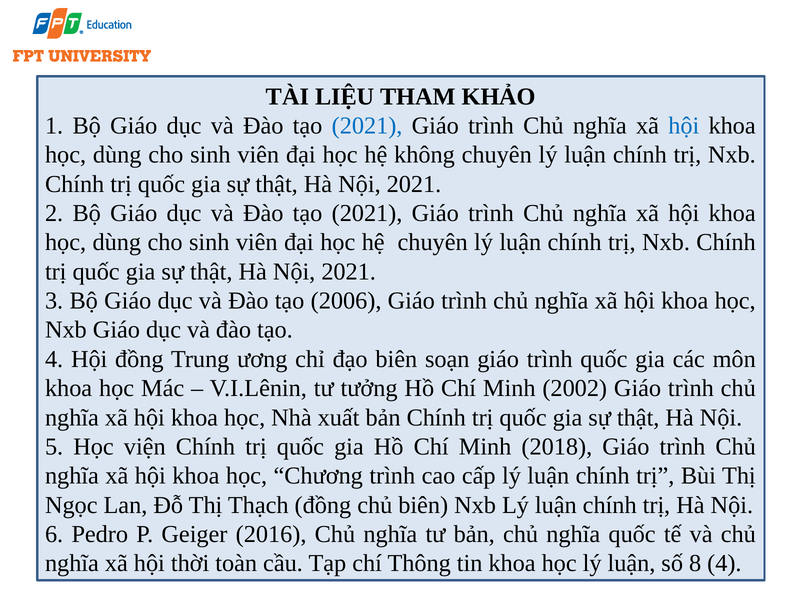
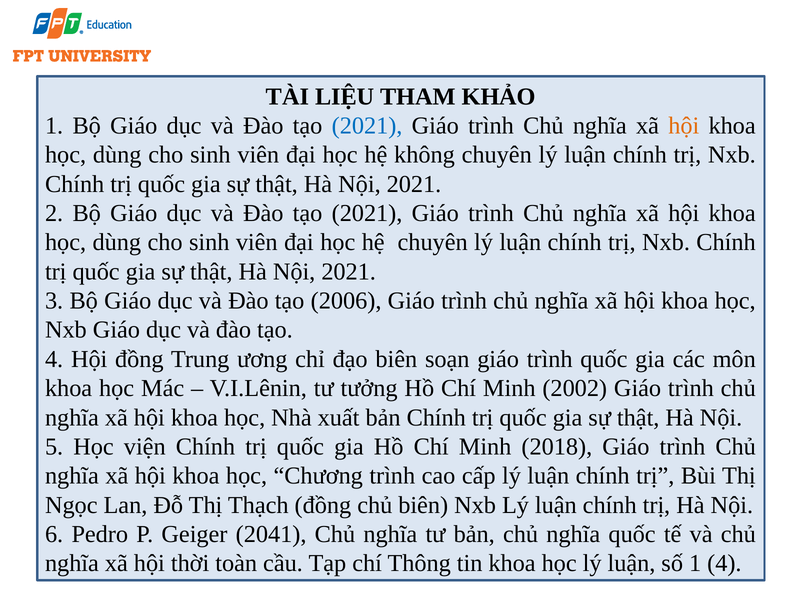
hội colour: blue -> orange (684, 126)
2016: 2016 -> 2041 (271, 534)
số 8: 8 -> 1 (695, 563)
